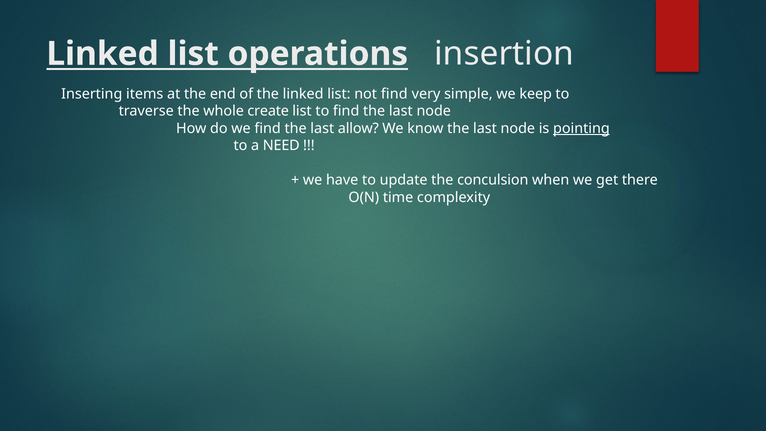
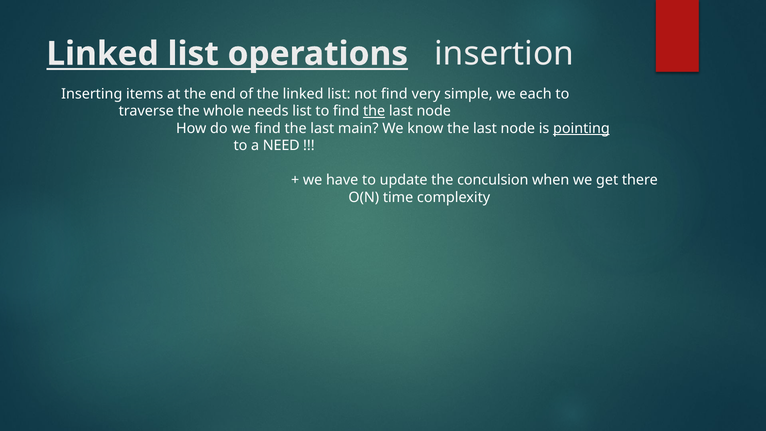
keep: keep -> each (536, 94)
create: create -> needs (268, 111)
the underline: none -> present (374, 111)
allow: allow -> main (358, 128)
